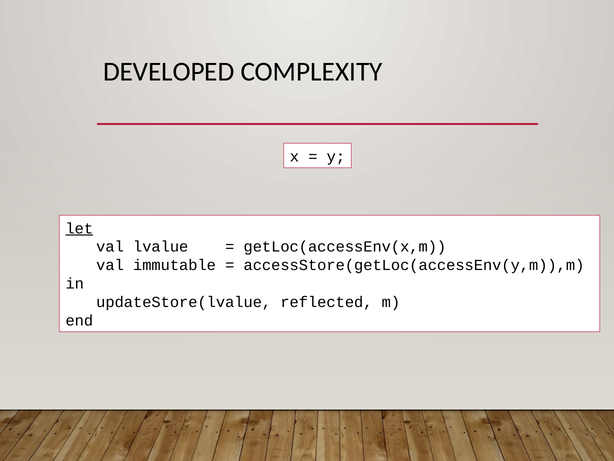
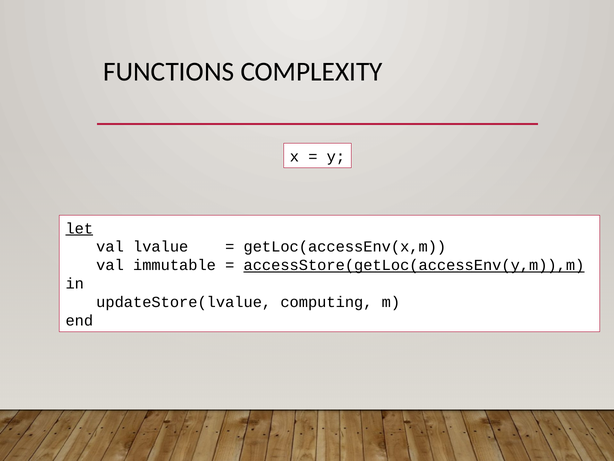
DEVELOPED: DEVELOPED -> FUNCTIONS (169, 72)
accessStore(getLoc(accessEnv(y,m)),m underline: none -> present (414, 265)
reflected: reflected -> computing (326, 302)
